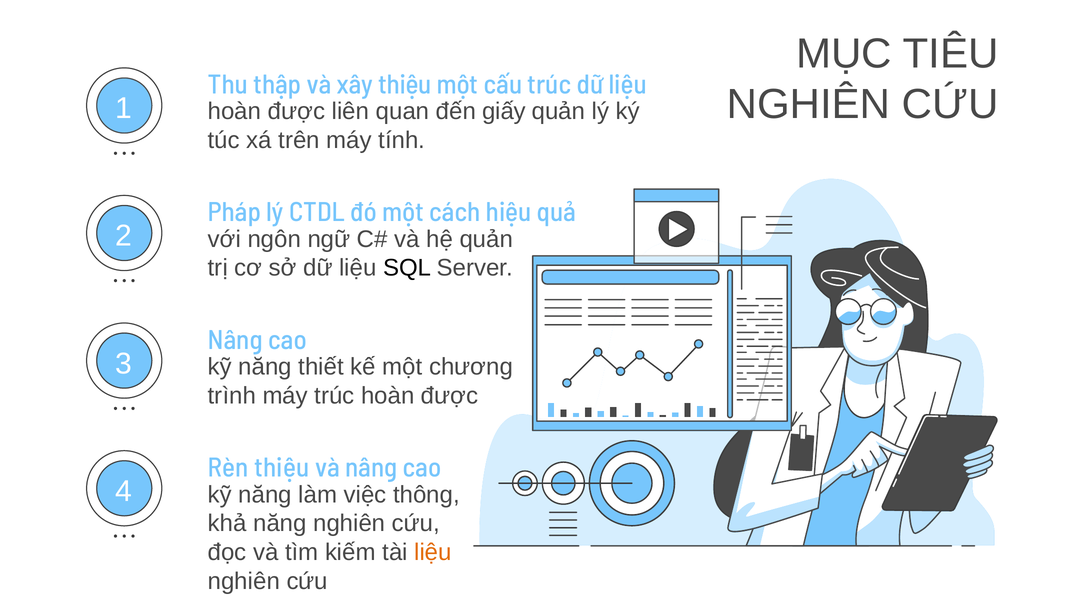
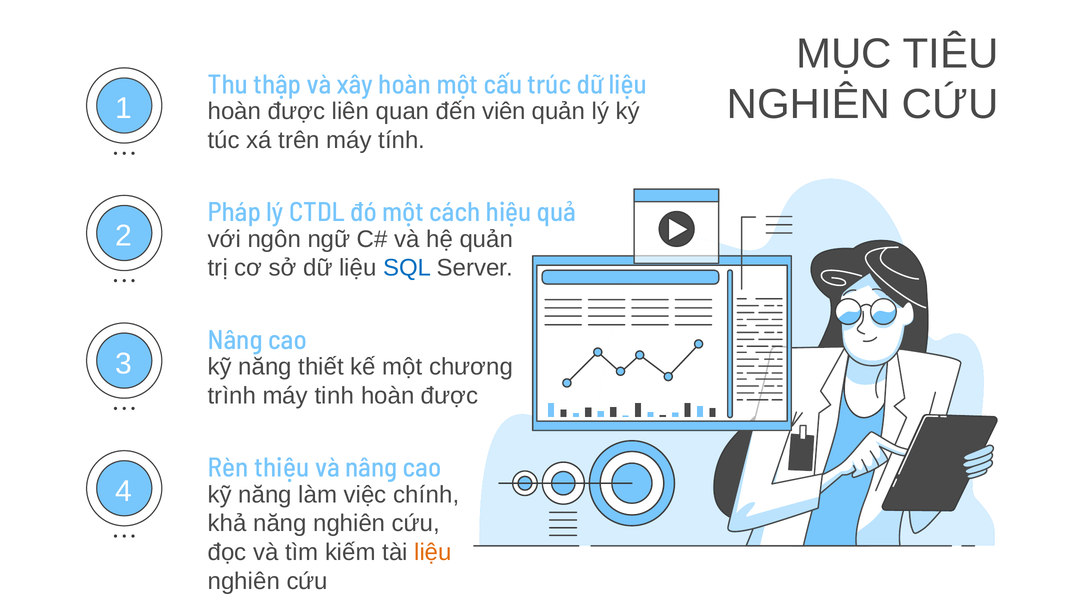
xây thiệu: thiệu -> hoàn (405, 85)
giấy: giấy -> viên (504, 111)
SQL colour: black -> blue (407, 268)
máy trúc: trúc -> tinh (334, 396)
thông: thông -> chính (426, 495)
